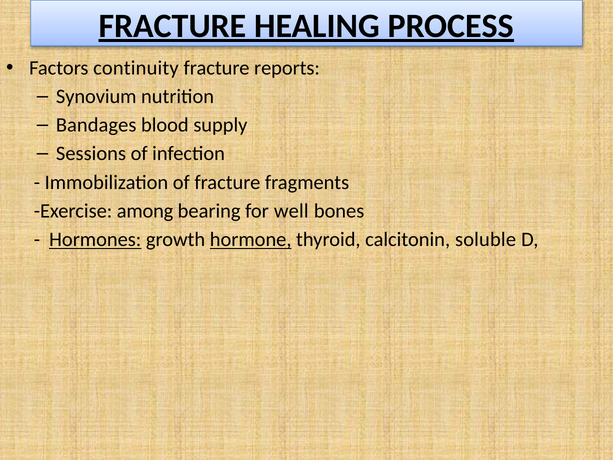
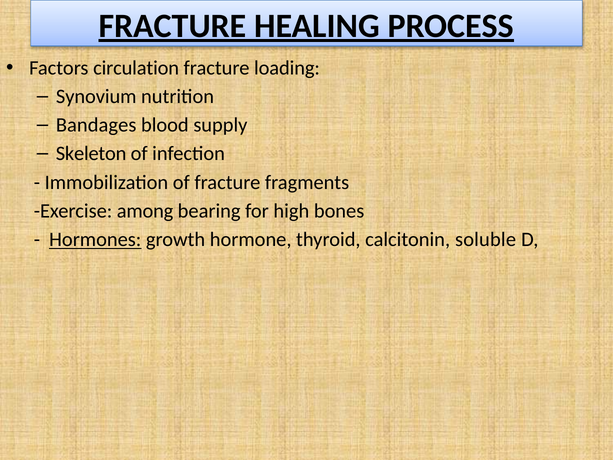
continuity: continuity -> circulation (136, 68)
reports: reports -> loading (287, 68)
Sessions: Sessions -> Skeleton (91, 154)
well: well -> high (291, 211)
hormone underline: present -> none (251, 239)
